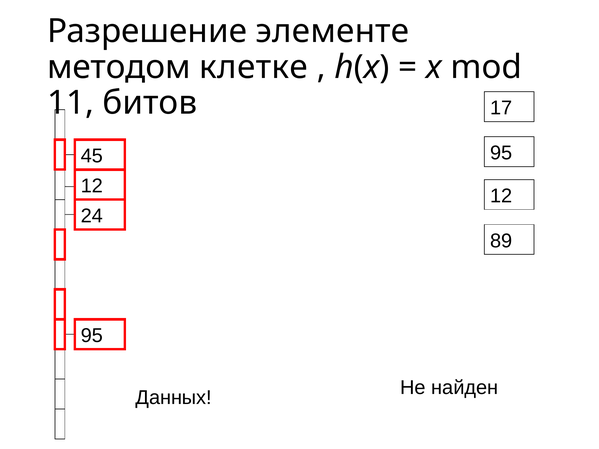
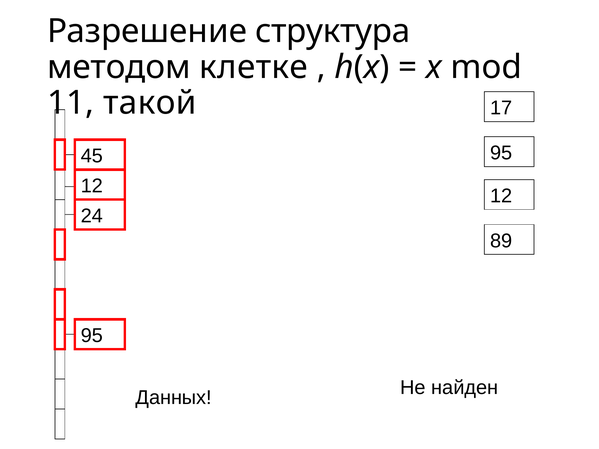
элементе: элементе -> структура (333, 31)
битов: битов -> такой (150, 103)
